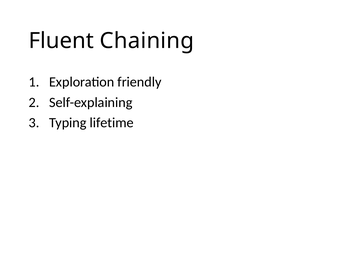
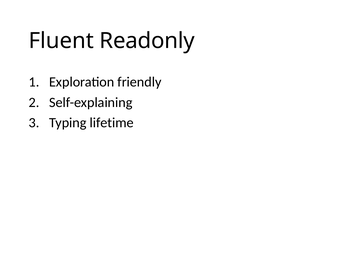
Chaining: Chaining -> Readonly (147, 41)
